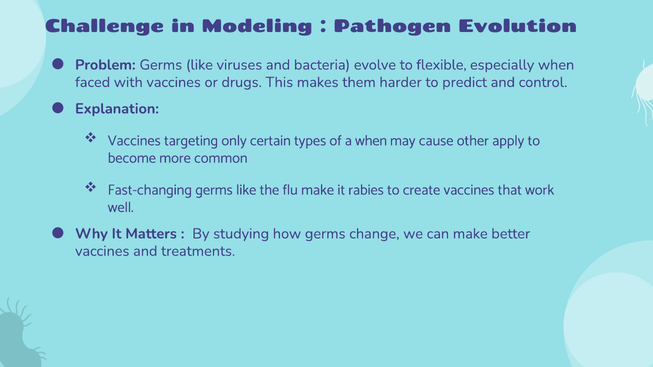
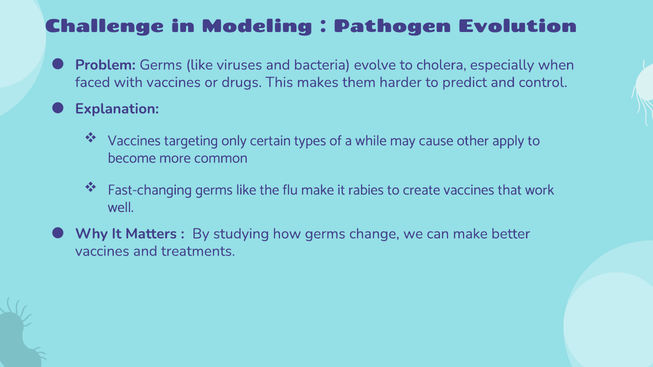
flexible: flexible -> cholera (441, 65)
a when: when -> while (371, 141)
